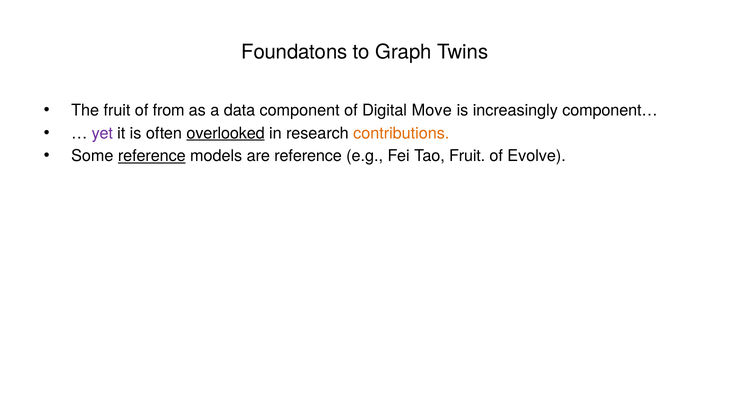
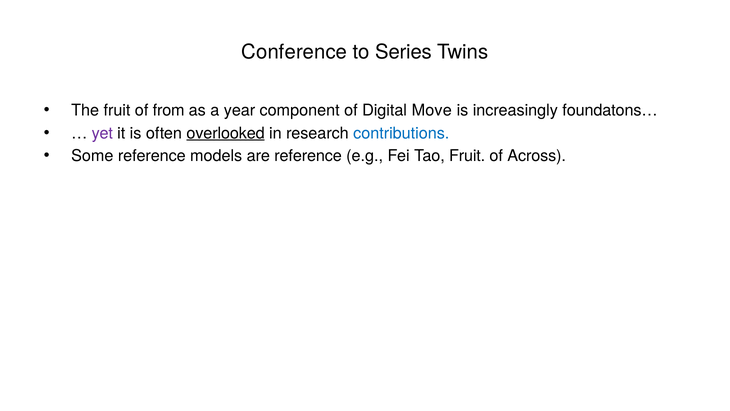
Foundatons: Foundatons -> Conference (294, 52)
Graph: Graph -> Series (404, 52)
data: data -> year (240, 110)
component…: component… -> foundatons… (610, 110)
contributions colour: orange -> blue (401, 133)
reference underline: present -> none (152, 156)
Evolve: Evolve -> Across (537, 156)
